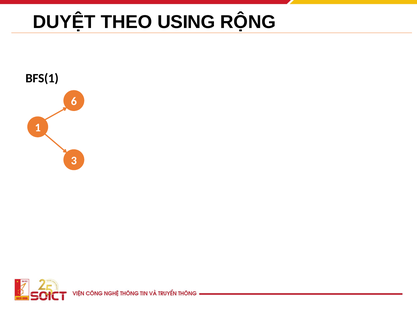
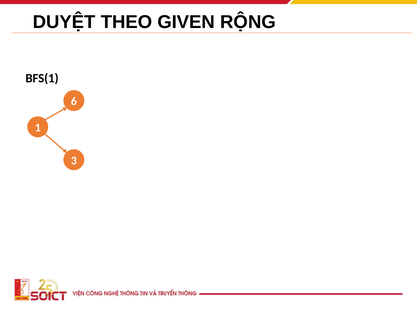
USING: USING -> GIVEN (186, 22)
